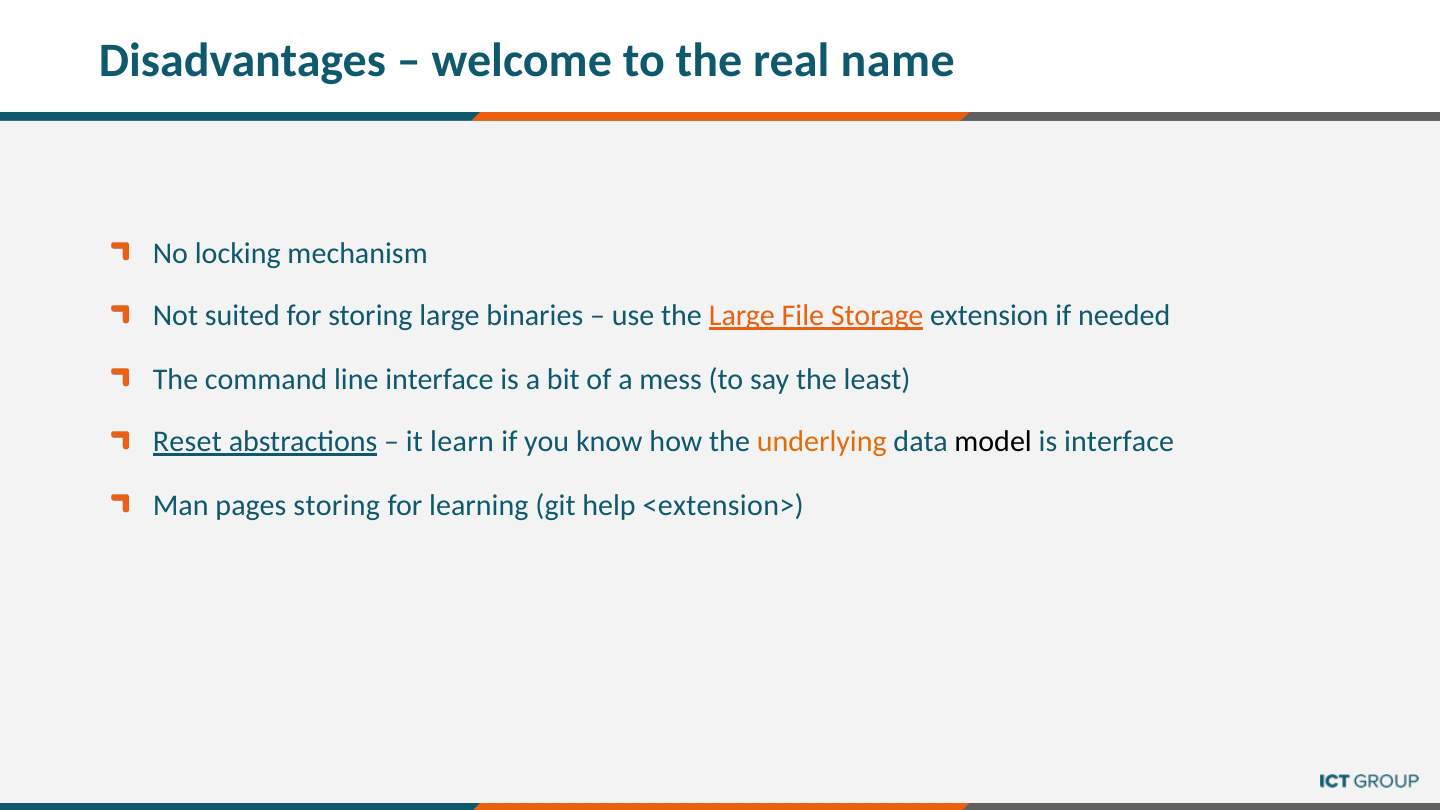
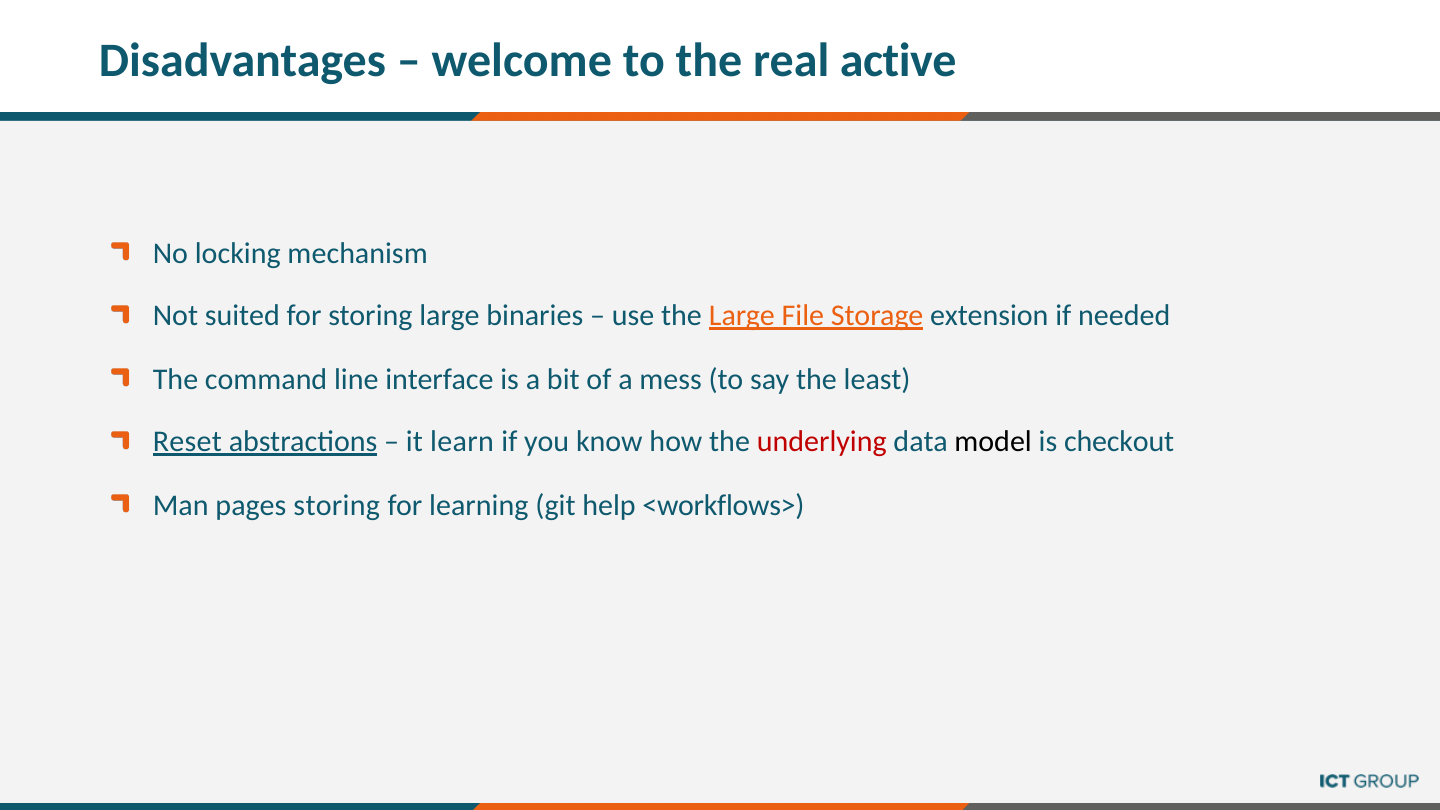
name: name -> active (898, 60)
underlying colour: orange -> red (822, 441)
is interface: interface -> checkout (1119, 441)
<extension>: <extension> -> <workflows> (723, 505)
